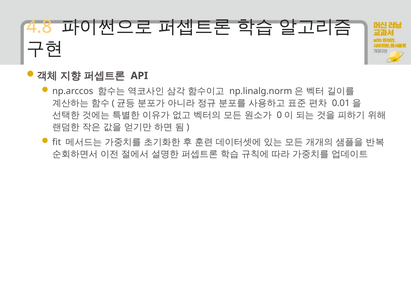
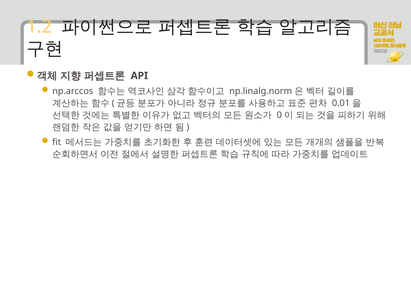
4.8: 4.8 -> 1.2 (39, 27)
